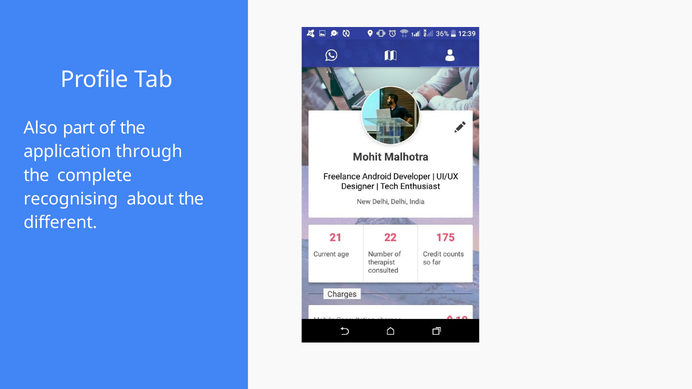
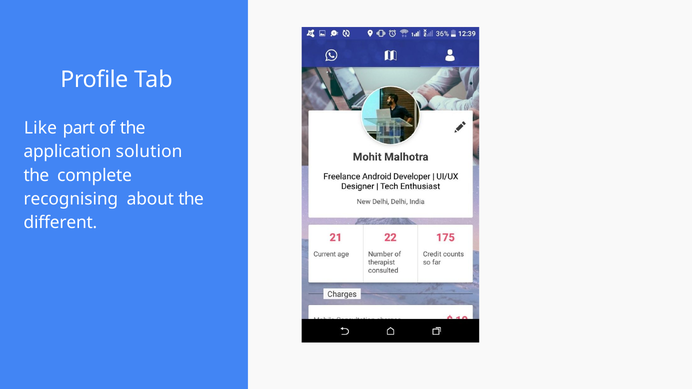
Also: Also -> Like (40, 128)
through: through -> solution (149, 152)
